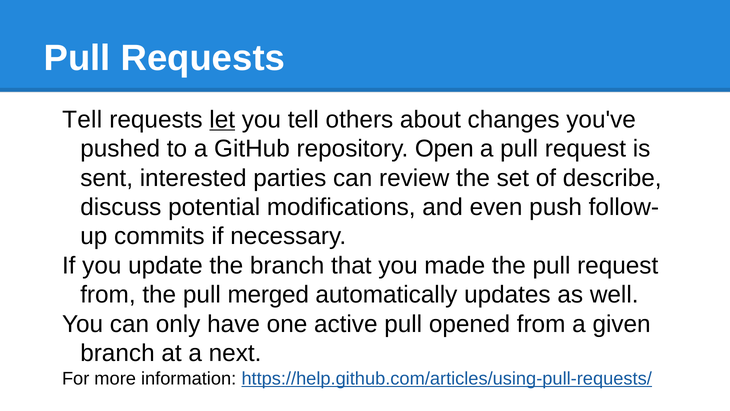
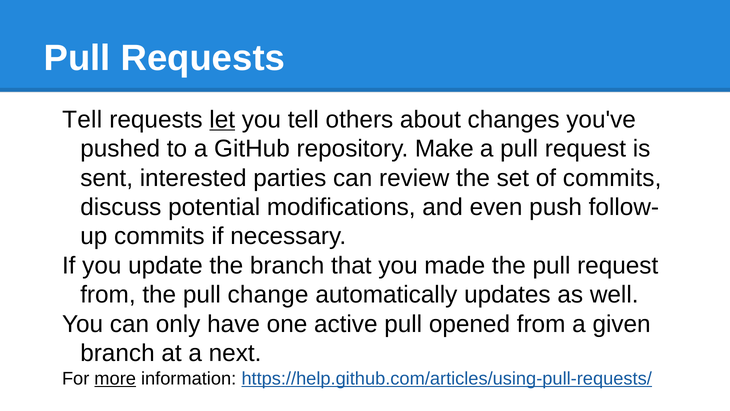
Open: Open -> Make (444, 149)
of describe: describe -> commits (612, 178)
merged: merged -> change (268, 295)
more underline: none -> present (115, 378)
